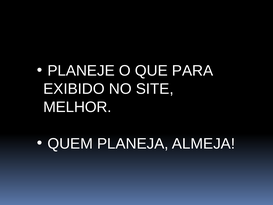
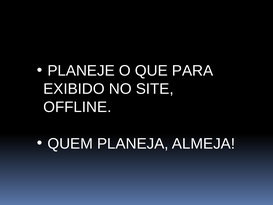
MELHOR: MELHOR -> OFFLINE (77, 107)
